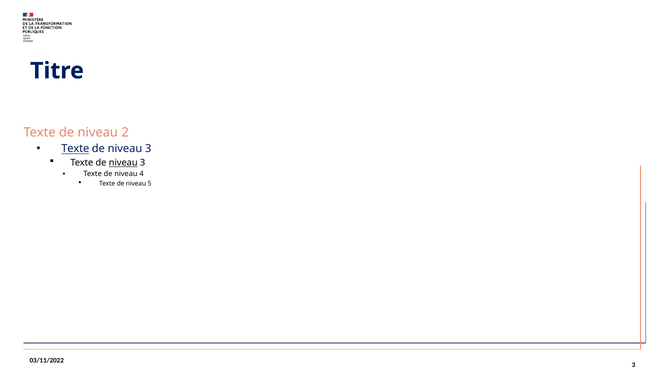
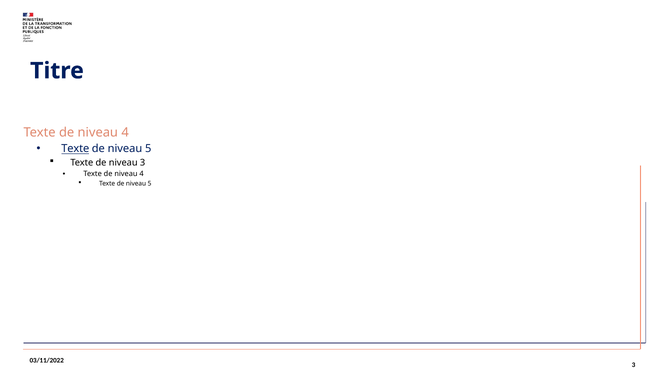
2: 2 -> 4 (125, 133)
3: 3 -> 5 (148, 149)
niveau underline: present -> none (123, 163)
